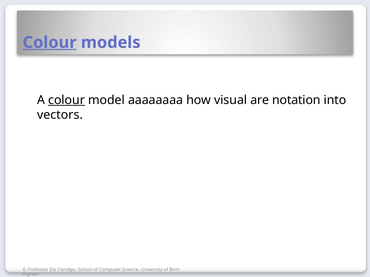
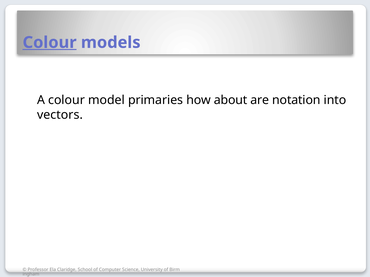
colour underline: present -> none (66, 100)
aaaaaaaa: aaaaaaaa -> primaries (156, 100)
visual: visual -> about (231, 100)
